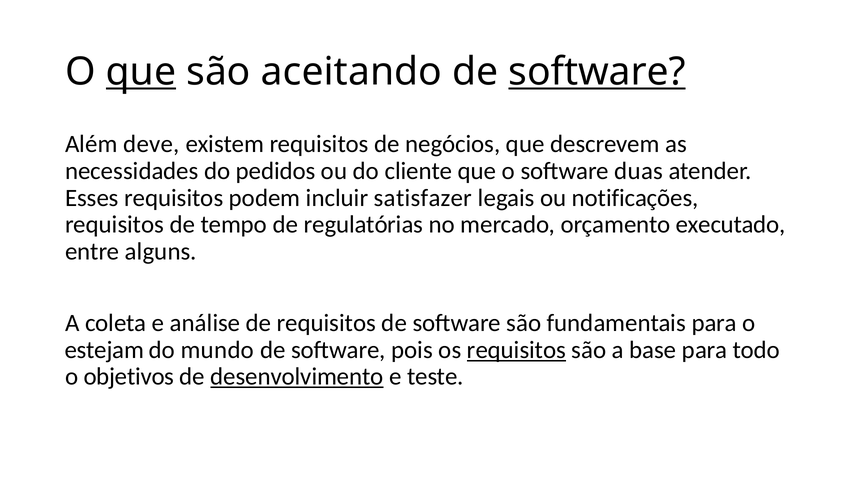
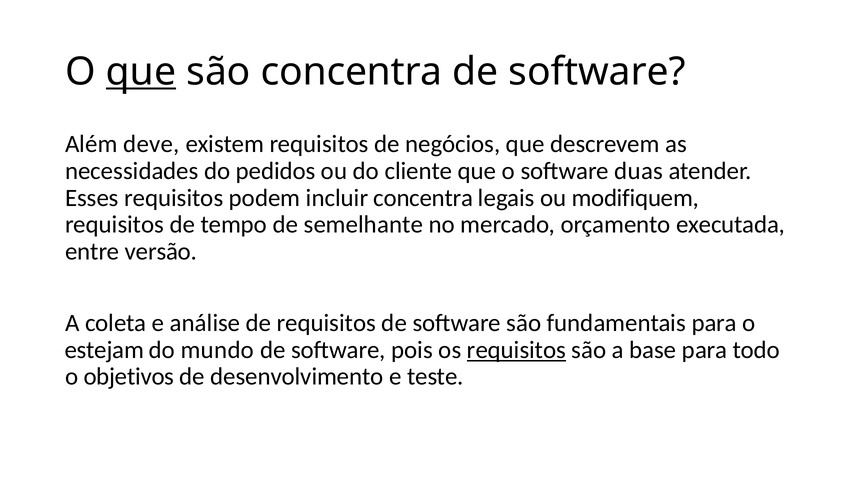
são aceitando: aceitando -> concentra (352, 72)
software underline: present -> none (597, 72)
incluir satisfazer: satisfazer -> concentra (423, 198)
notificações: notificações -> modifiquem (635, 198)
regulatórias: regulatórias -> semelhante (363, 225)
executado: executado -> executada (731, 225)
alguns: alguns -> versão (161, 252)
desenvolvimento underline: present -> none (297, 377)
